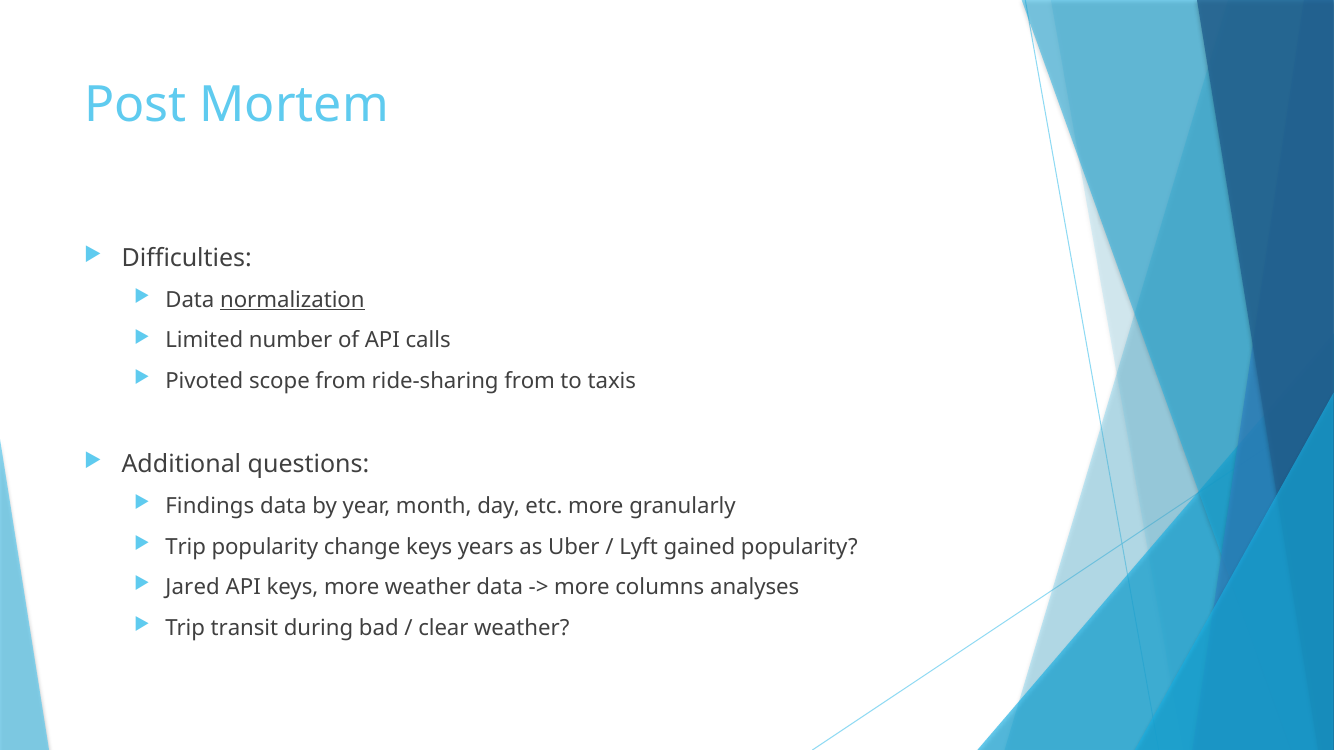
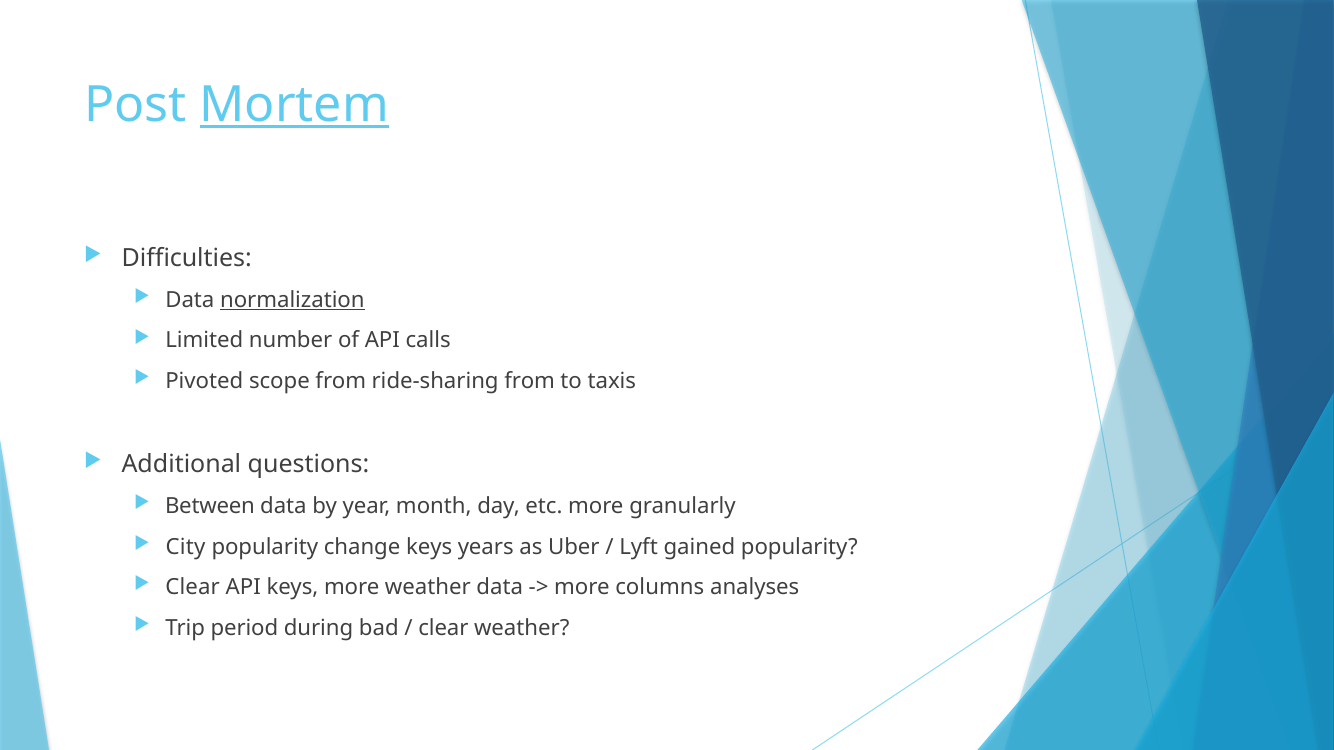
Mortem underline: none -> present (294, 105)
Findings: Findings -> Between (210, 506)
Trip: Trip -> City (185, 547)
Jared: Jared -> Clear (193, 588)
transit: transit -> period (244, 628)
